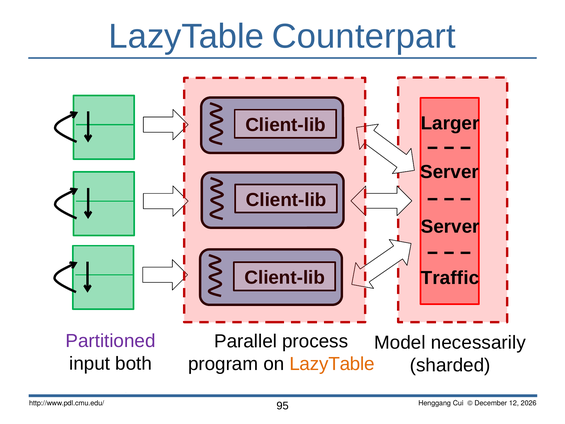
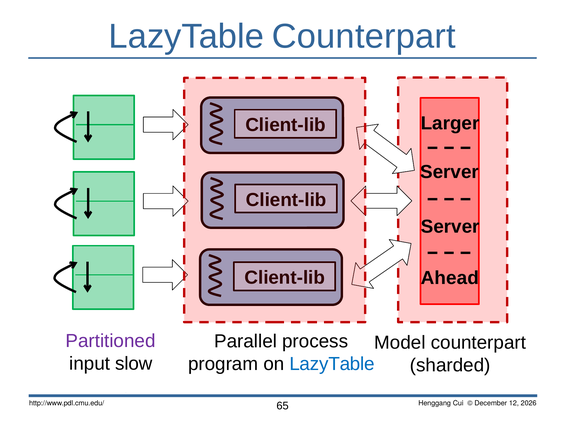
Traffic: Traffic -> Ahead (450, 278)
Model necessarily: necessarily -> counterpart (478, 342)
both: both -> slow (134, 363)
LazyTable colour: orange -> blue (332, 364)
95: 95 -> 65 (283, 406)
